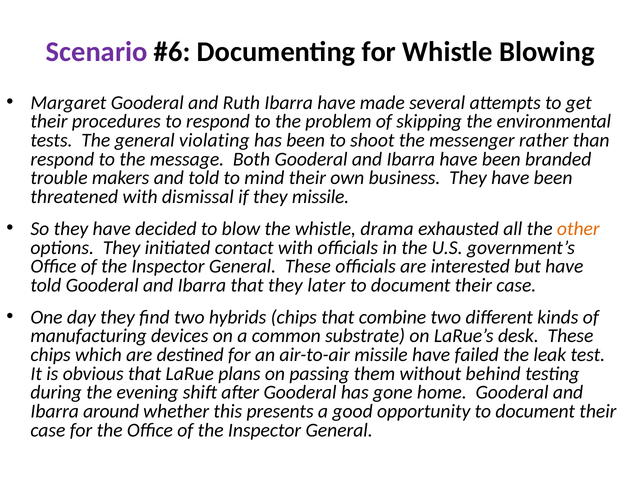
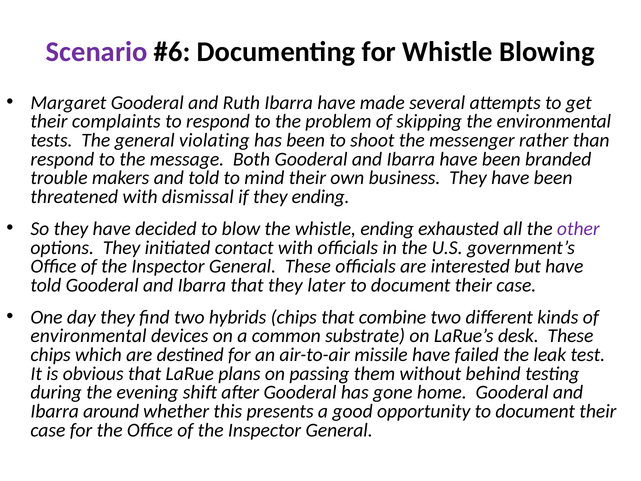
procedures: procedures -> complaints (116, 121)
they missile: missile -> ending (321, 197)
whistle drama: drama -> ending (387, 229)
other colour: orange -> purple (578, 229)
manufacturing: manufacturing -> environmental (89, 336)
